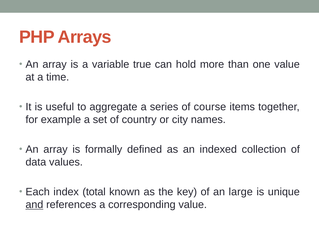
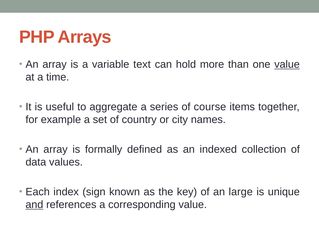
true: true -> text (142, 65)
value underline: none -> present (287, 65)
total: total -> sign (94, 192)
